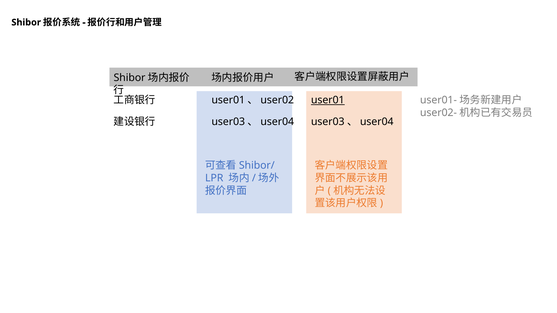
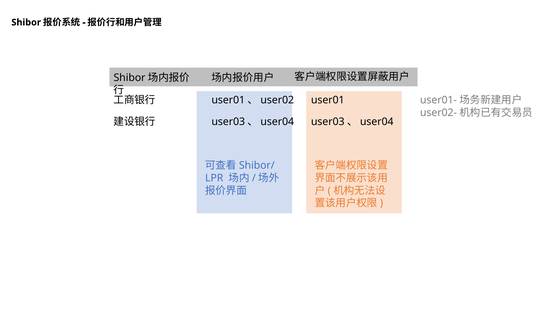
user01 underline: present -> none (328, 100)
